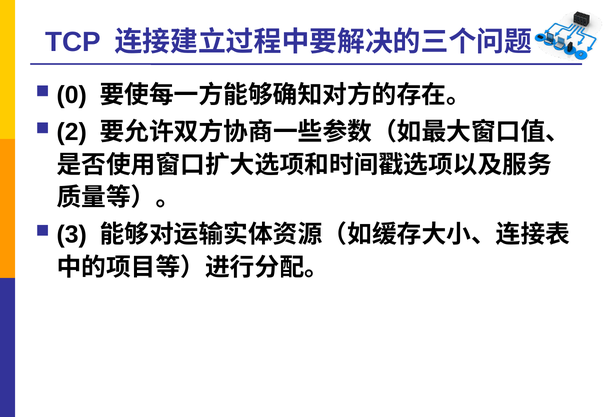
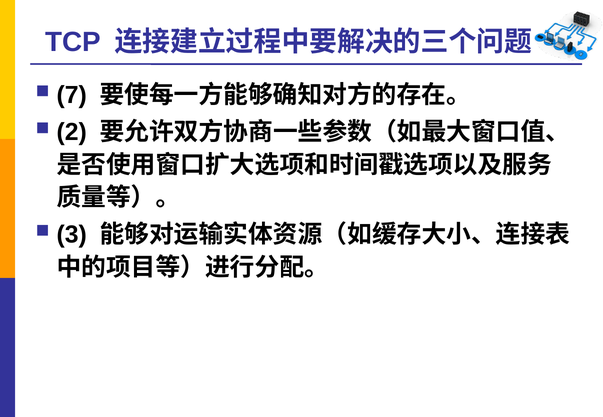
0: 0 -> 7 (72, 95)
